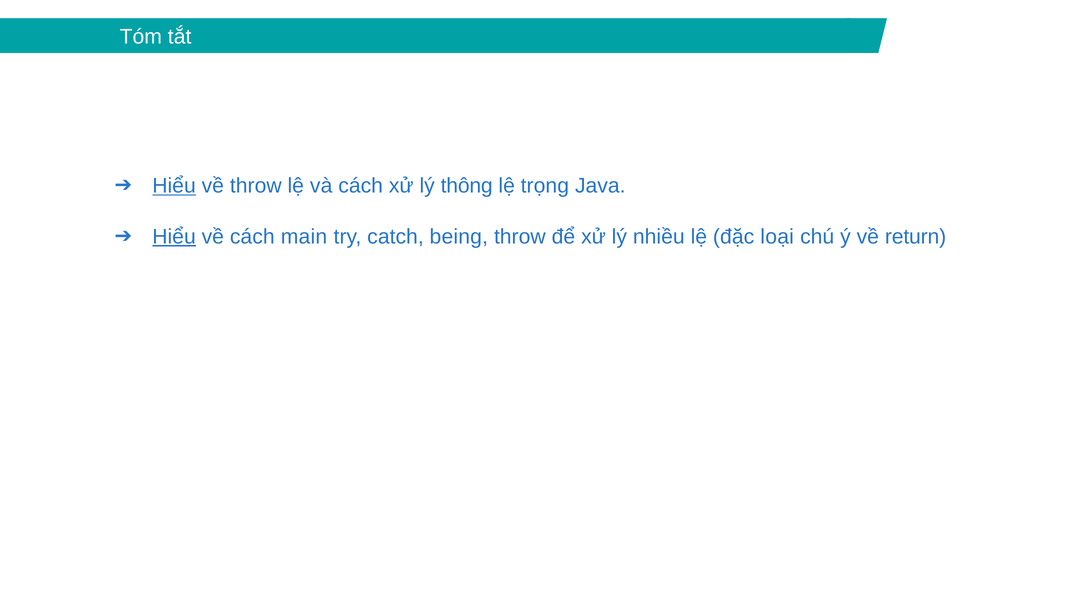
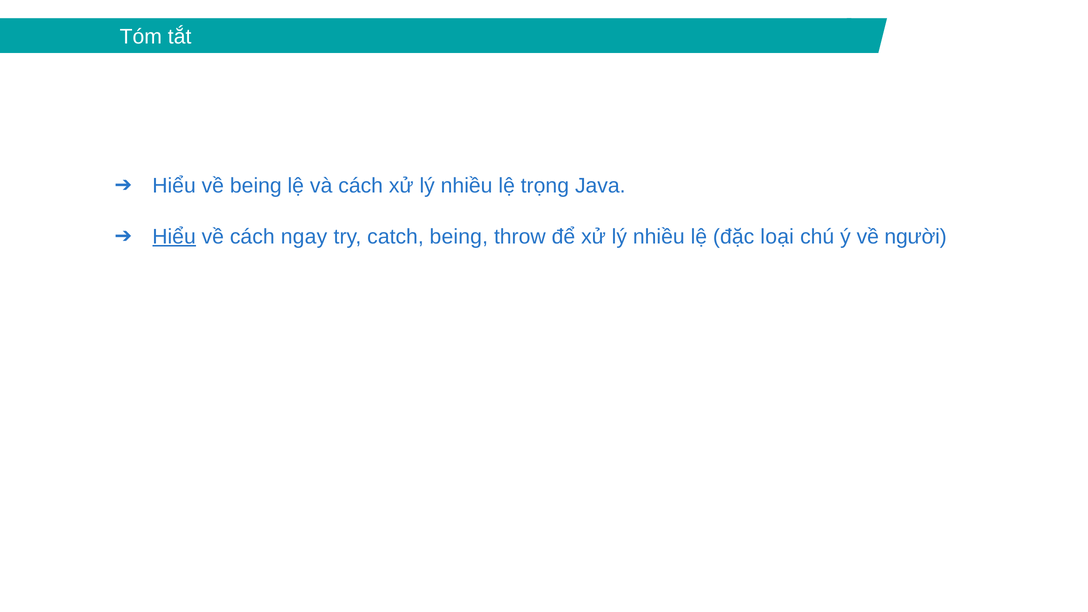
Hiểu underline: present -> none (174, 186)
về throw: throw -> being (256, 186)
cách xử lý thông: thông -> nhiều (467, 186)
main: main -> ngay (304, 237)
return: return -> người (916, 237)
